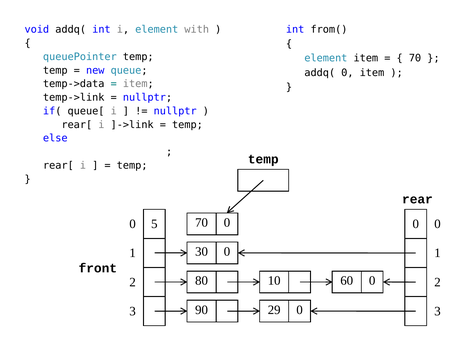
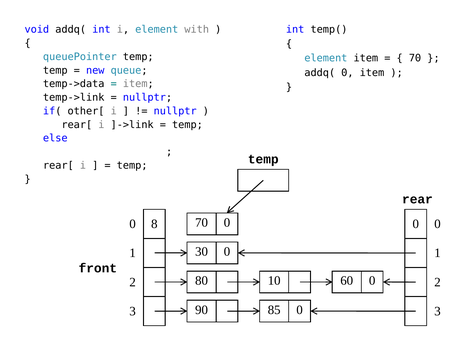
from(: from( -> temp( (329, 30)
queue[: queue[ -> other[ (86, 111)
5: 5 -> 8 (154, 224)
29: 29 -> 85 (274, 310)
